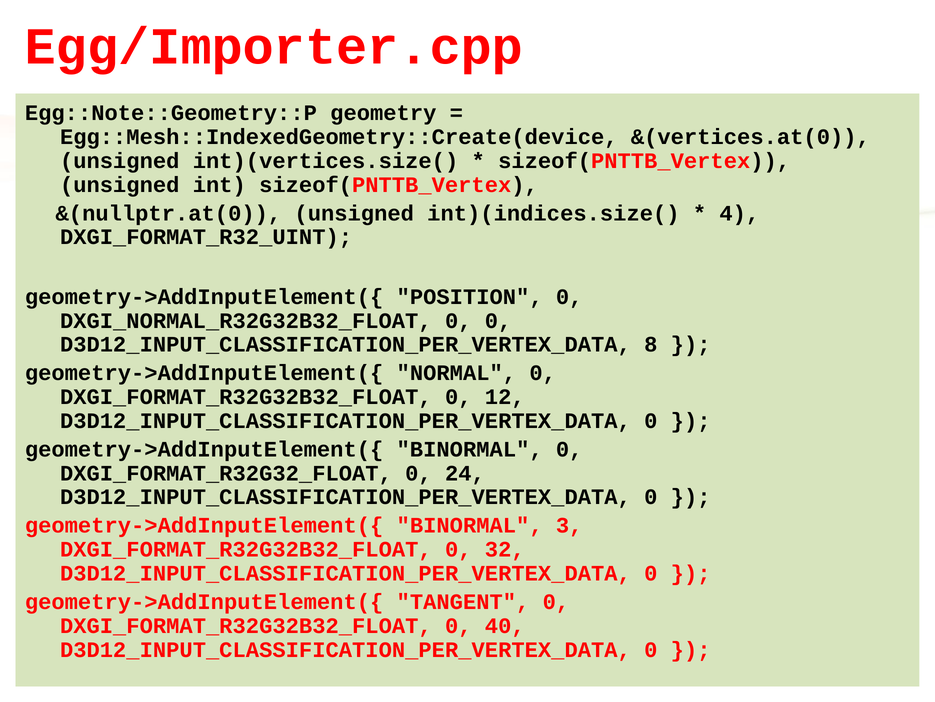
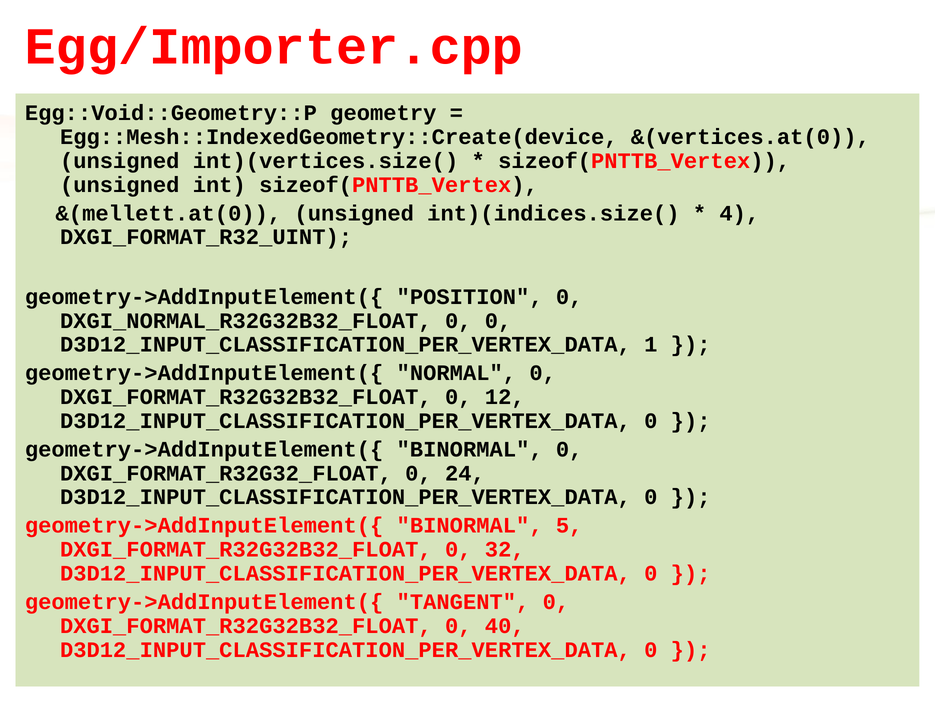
Egg::Note::Geometry::P: Egg::Note::Geometry::P -> Egg::Void::Geometry::P (171, 113)
&(nullptr.at(0: &(nullptr.at(0 -> &(mellett.at(0 (168, 213)
8: 8 -> 1 (651, 344)
3: 3 -> 5 (569, 525)
